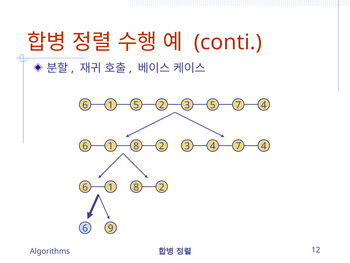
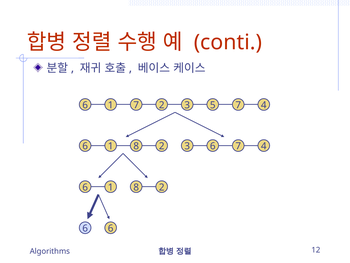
1 5: 5 -> 7 (136, 105)
3 4: 4 -> 6 (213, 146)
9: 9 -> 6 (111, 228)
